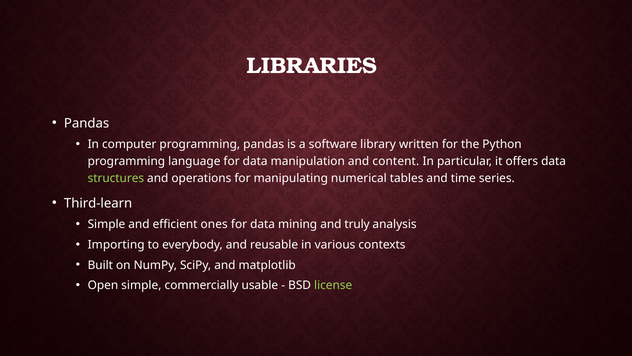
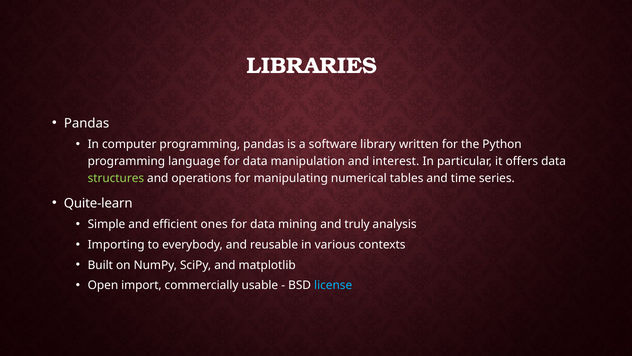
content: content -> interest (396, 161)
Third-learn: Third-learn -> Quite-learn (98, 203)
Open simple: simple -> import (141, 285)
license colour: light green -> light blue (333, 285)
